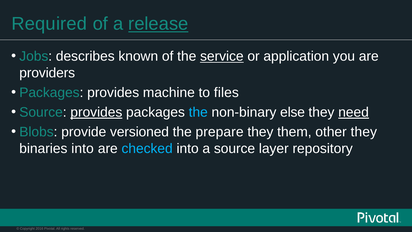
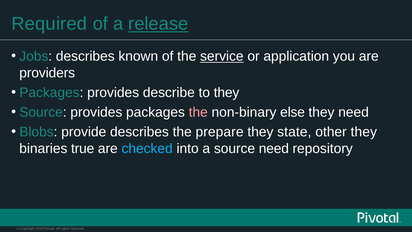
machine: machine -> describe (169, 92)
to files: files -> they (227, 92)
provides underline: present -> none (96, 112)
the colour: light blue -> pink (198, 112)
need underline: present -> none (354, 112)
provide versioned: versioned -> describes (139, 132)
them: them -> state (294, 132)
binaries into: into -> true (83, 148)
source layer: layer -> need (274, 148)
